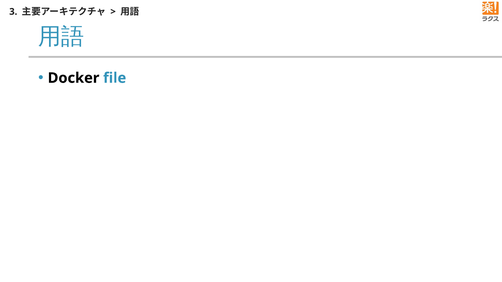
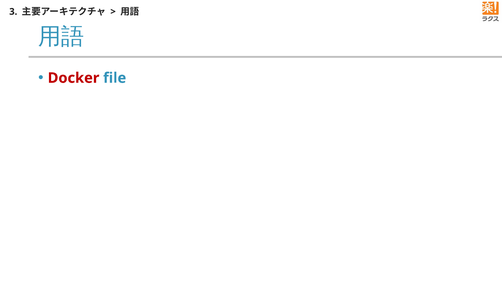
Docker colour: black -> red (74, 78)
